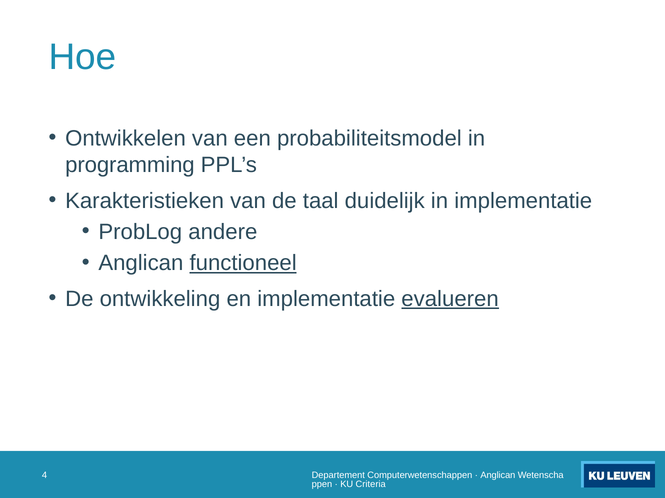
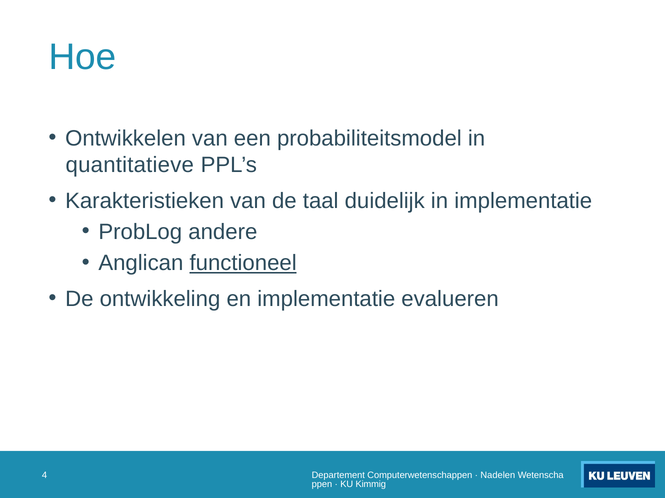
programming: programming -> quantitatieve (130, 165)
evalueren underline: present -> none (450, 299)
Anglican: Anglican -> Nadelen (498, 476)
Criteria: Criteria -> Kimmig (371, 485)
